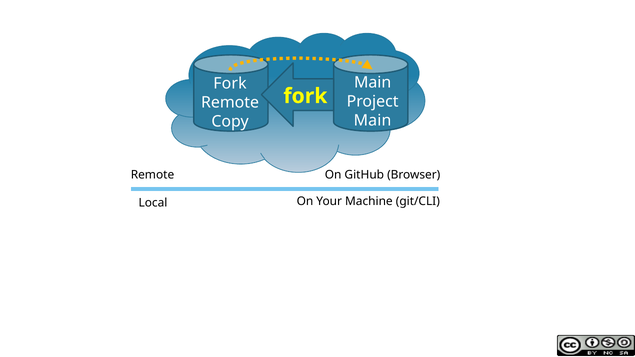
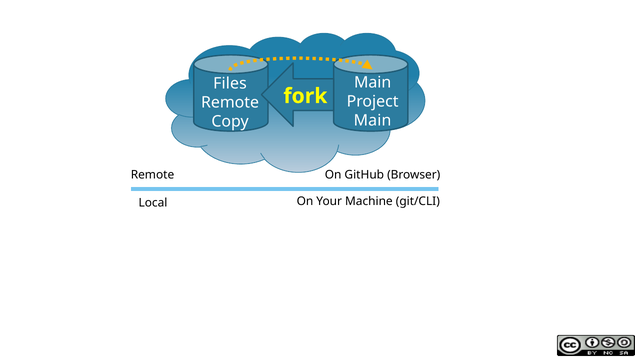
Fork: Fork -> Files (230, 83)
